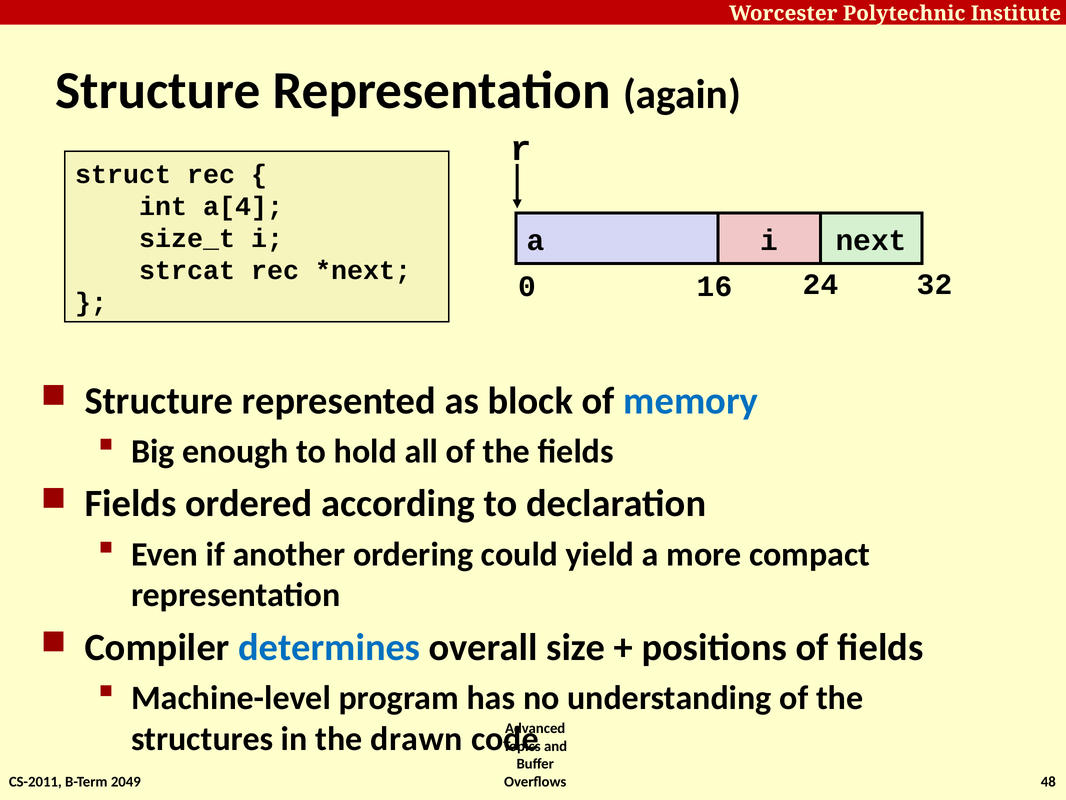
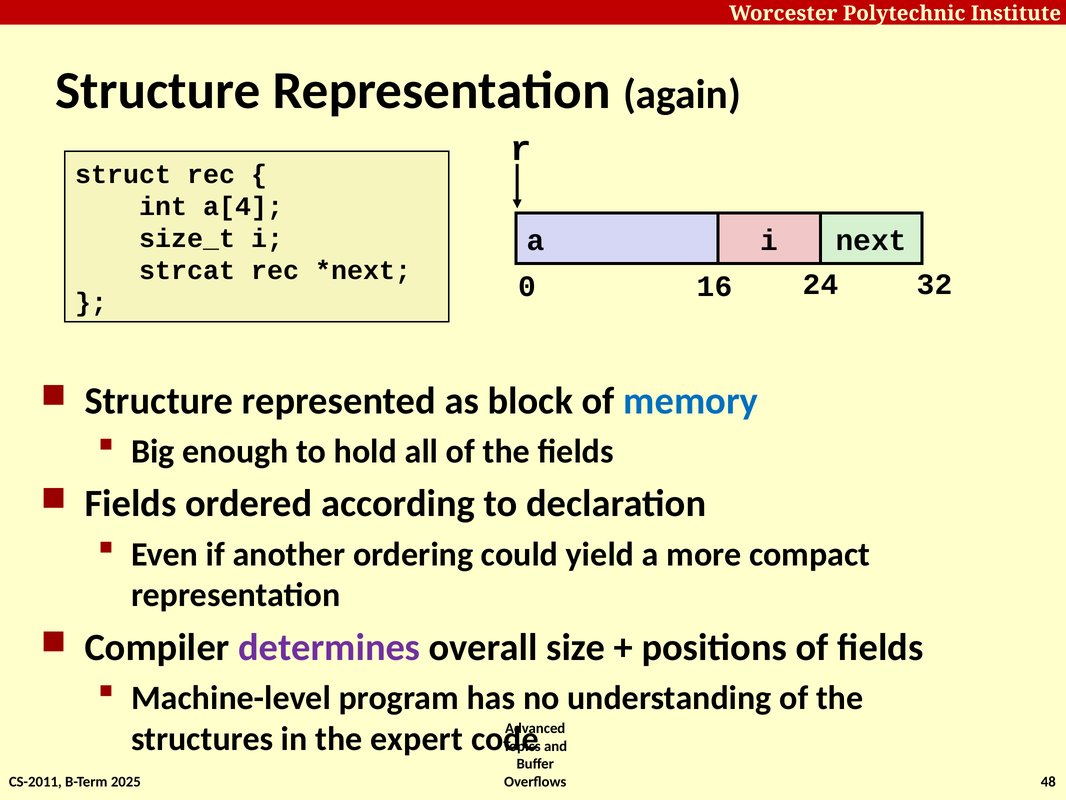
determines colour: blue -> purple (329, 647)
drawn: drawn -> expert (417, 738)
2049: 2049 -> 2025 (126, 781)
